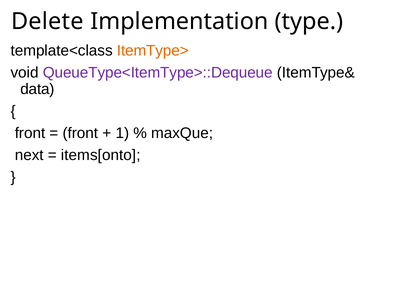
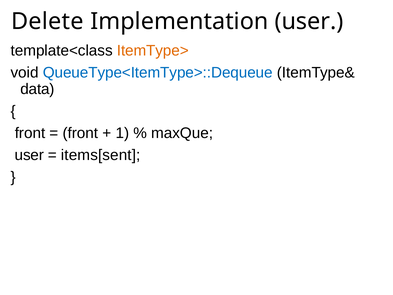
Implementation type: type -> user (309, 21)
QueueType<ItemType>::Dequeue colour: purple -> blue (158, 73)
next: next -> user (29, 155)
items[onto: items[onto -> items[sent (101, 155)
